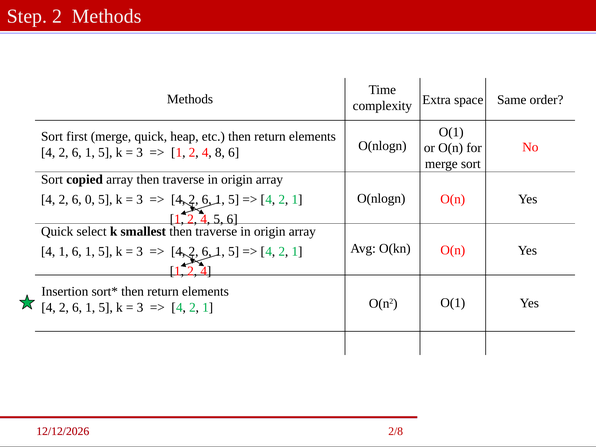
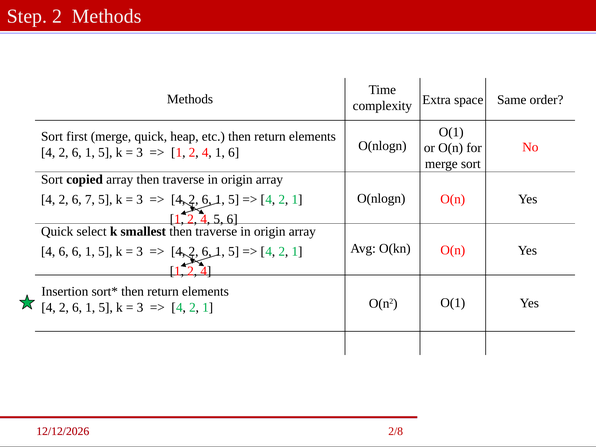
4 8: 8 -> 1 (220, 152)
0: 0 -> 7 (90, 199)
4 1: 1 -> 6 (64, 251)
